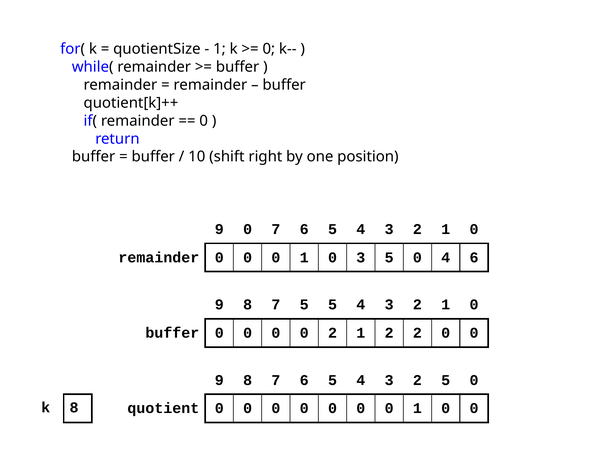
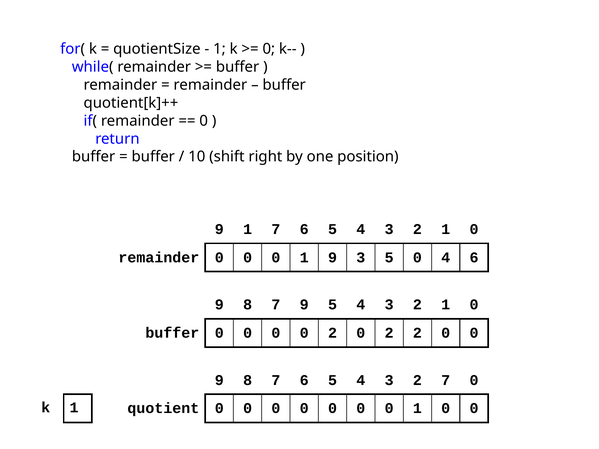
9 0: 0 -> 1 (248, 229)
0: 0 -> 9 (333, 258)
7 5: 5 -> 9 (304, 305)
0 2 1: 1 -> 0 (361, 333)
2 5: 5 -> 7 (446, 380)
k 8: 8 -> 1 (74, 408)
